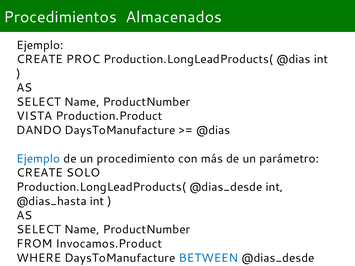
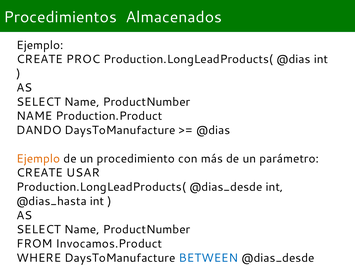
VISTA: VISTA -> NAME (34, 116)
Ejemplo colour: blue -> orange (38, 159)
SOLO: SOLO -> USAR (83, 173)
